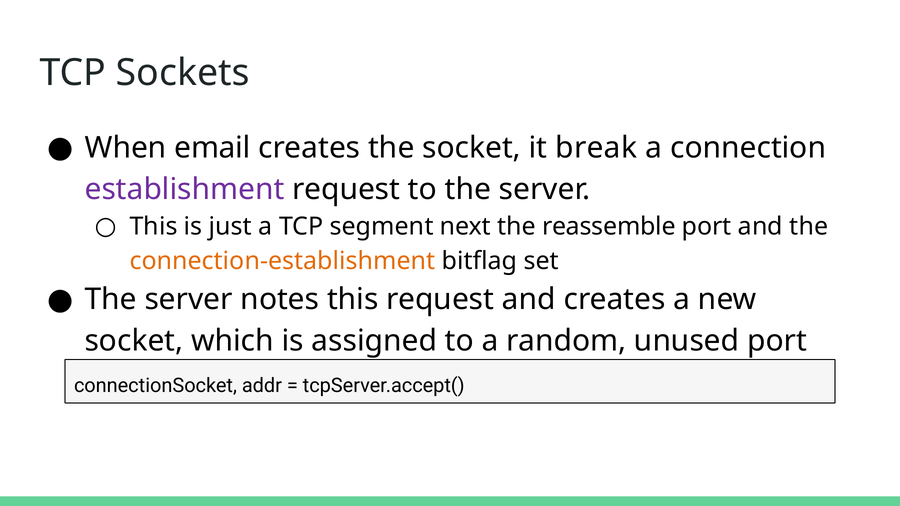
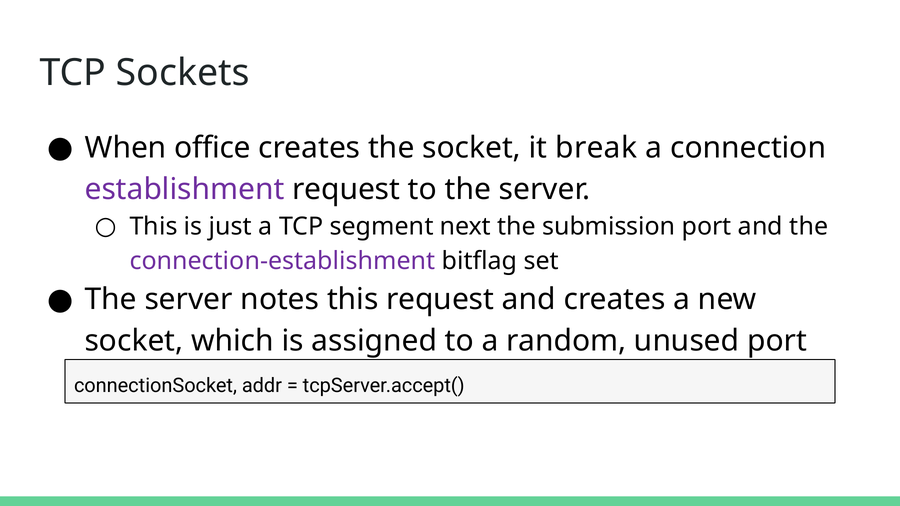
email: email -> office (213, 148)
reassemble: reassemble -> submission (609, 226)
connection-establishment colour: orange -> purple (282, 261)
